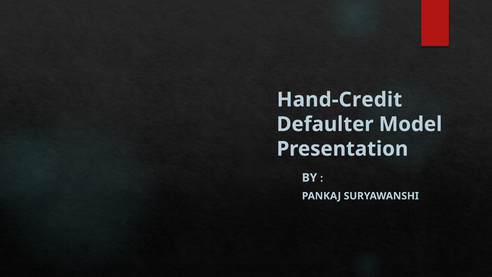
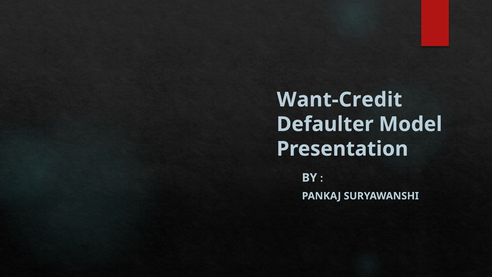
Hand-Credit: Hand-Credit -> Want-Credit (340, 100)
